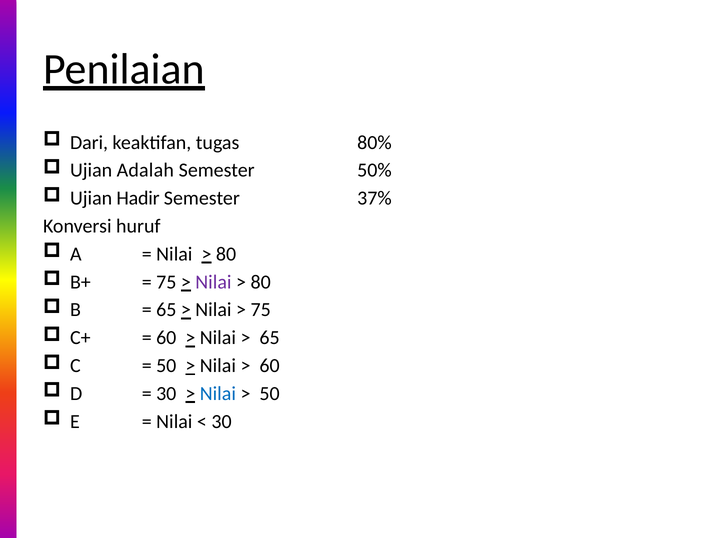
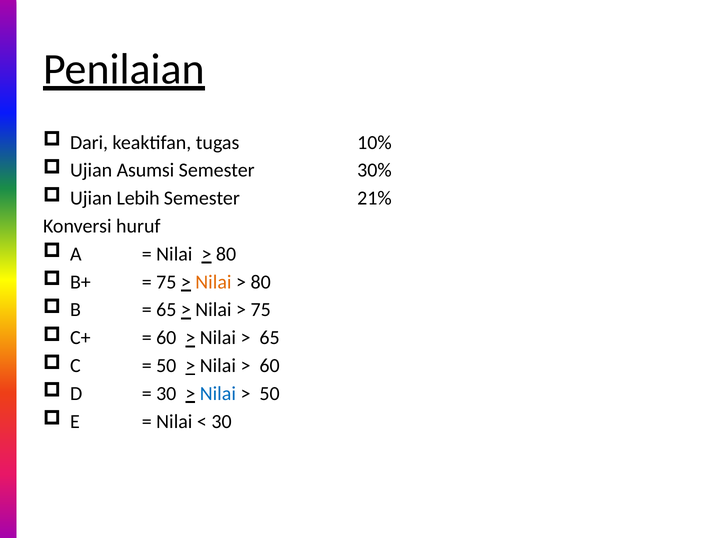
80%: 80% -> 10% (374, 143)
Adalah: Adalah -> Asumsi (145, 171)
50%: 50% -> 30% (374, 171)
Hadir: Hadir -> Lebih (138, 198)
37%: 37% -> 21% (374, 198)
Nilai colour: purple -> orange (213, 282)
